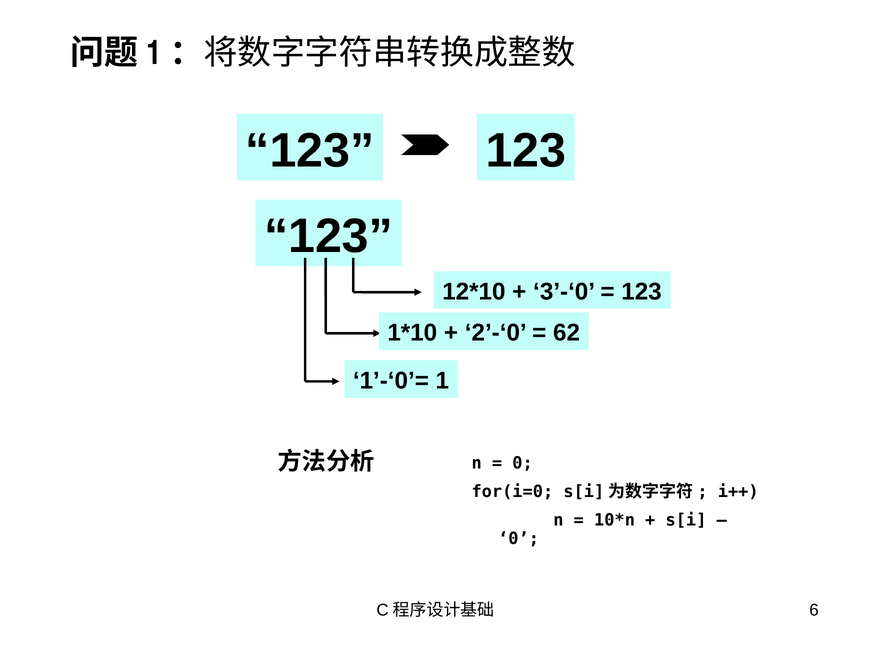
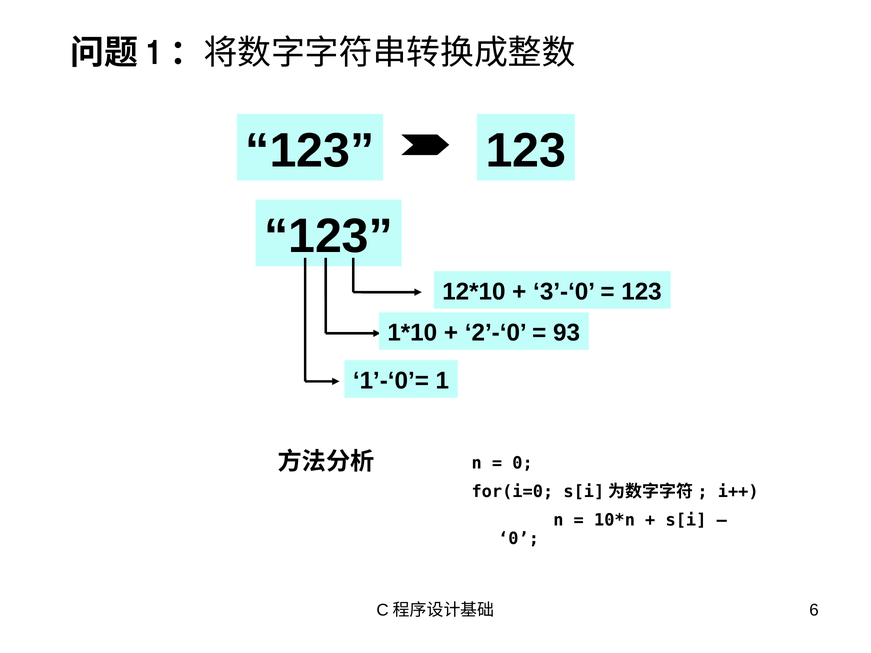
62: 62 -> 93 (567, 333)
